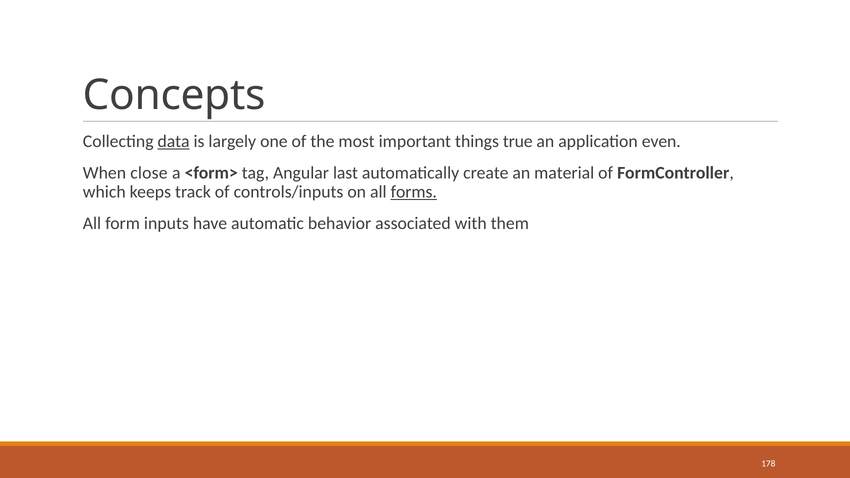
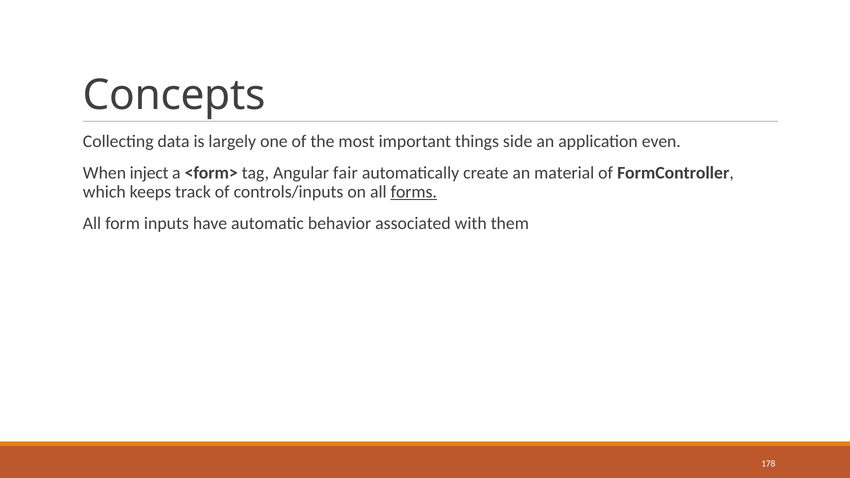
data underline: present -> none (174, 141)
true: true -> side (518, 141)
close: close -> inject (149, 173)
last: last -> fair (345, 173)
